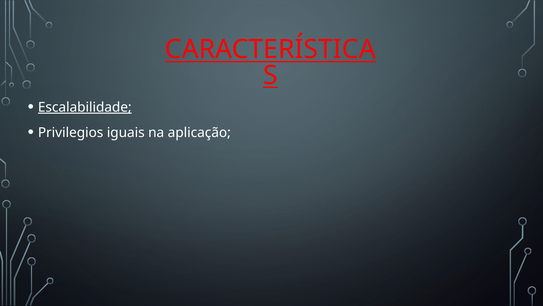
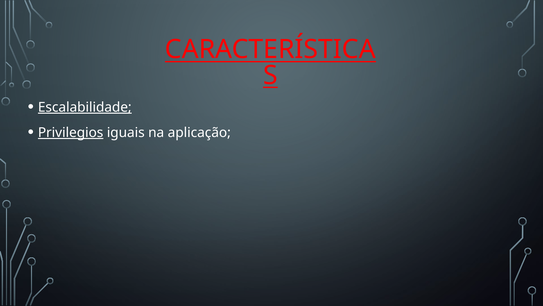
Privilegios underline: none -> present (71, 132)
